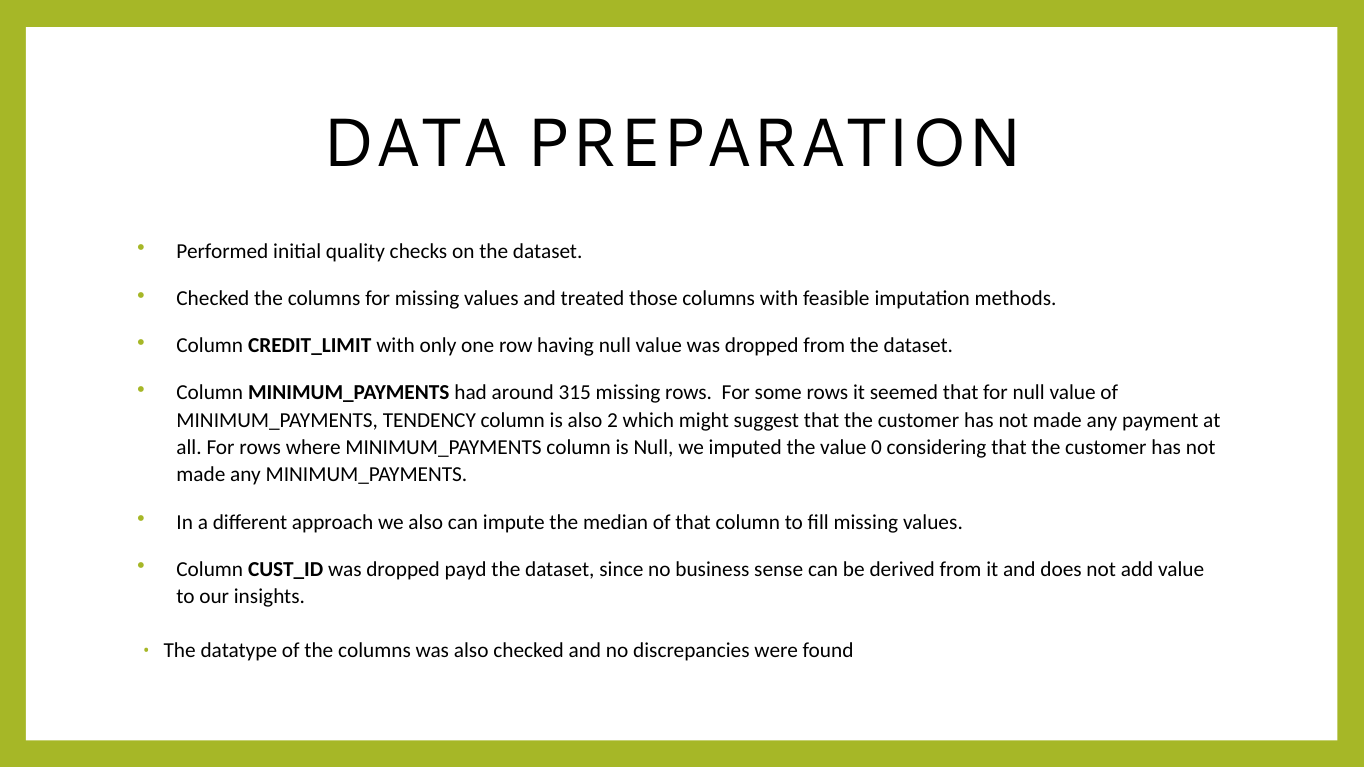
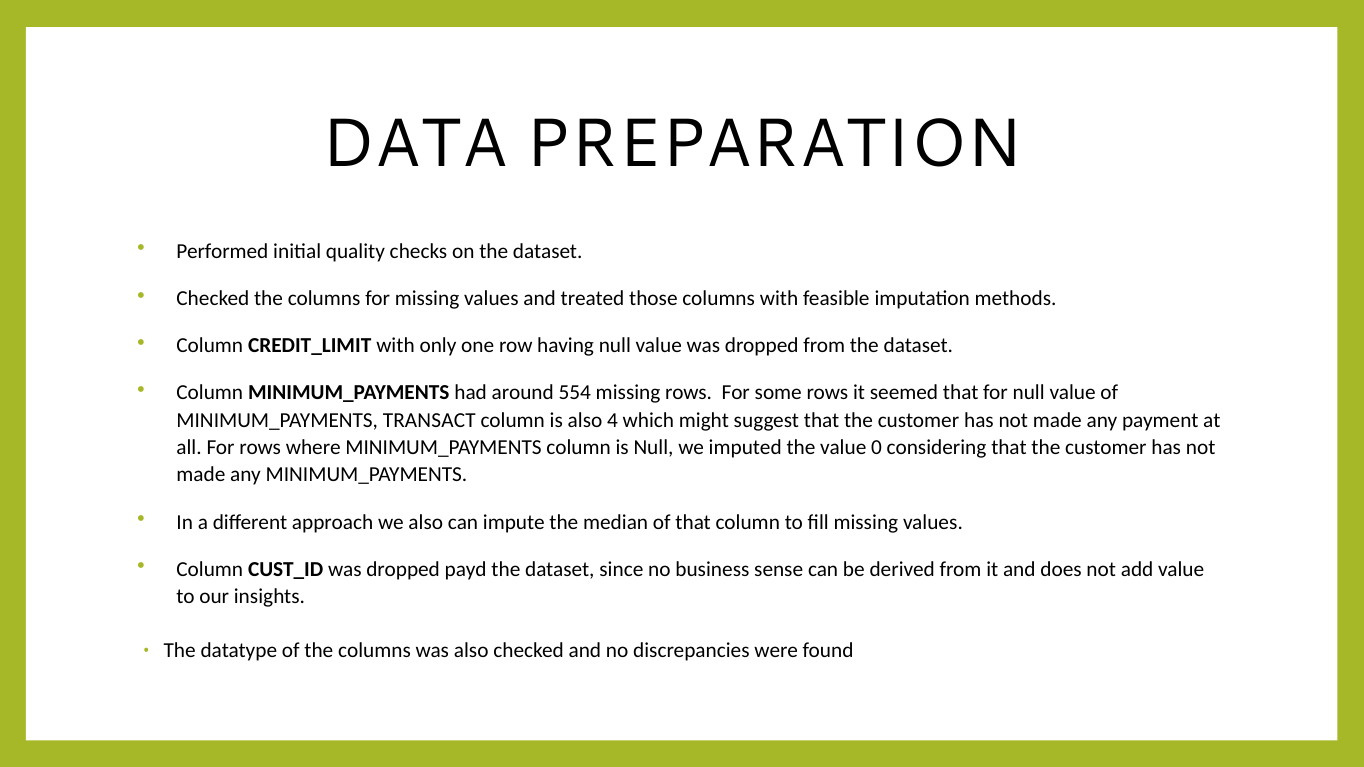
315: 315 -> 554 (575, 393)
TENDENCY: TENDENCY -> TRANSACT (429, 420)
2: 2 -> 4 (612, 420)
